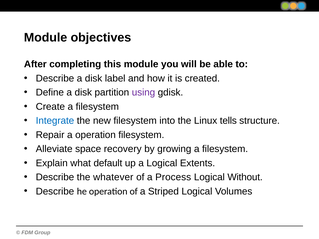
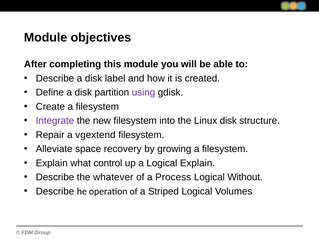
Integrate colour: blue -> purple (55, 121)
Linux tells: tells -> disk (228, 121)
a operation: operation -> vgextend (95, 135)
default: default -> control (108, 163)
Logical Extents: Extents -> Explain (198, 163)
